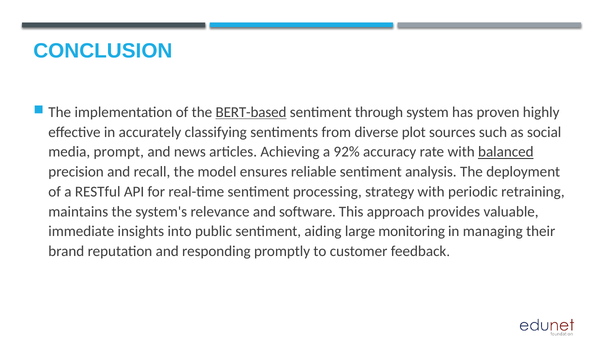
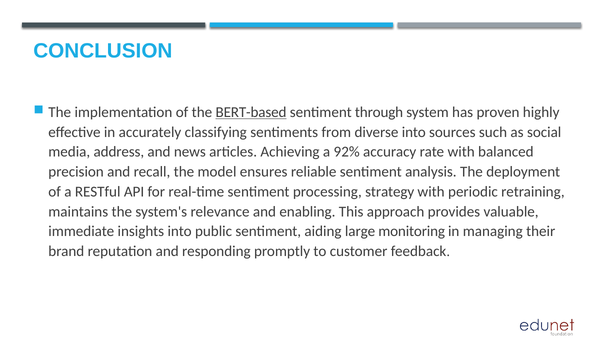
diverse plot: plot -> into (414, 132)
prompt: prompt -> address (119, 152)
balanced underline: present -> none (506, 152)
software: software -> enabling (307, 212)
